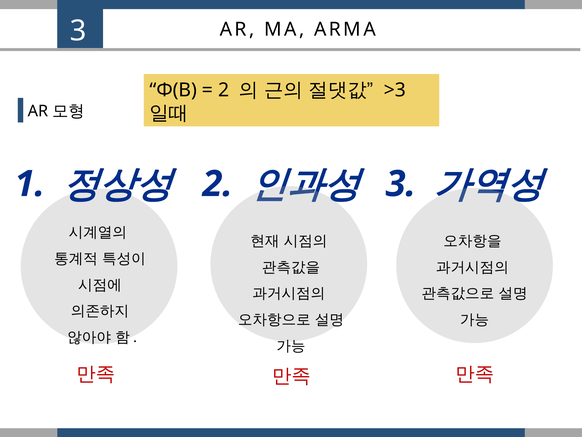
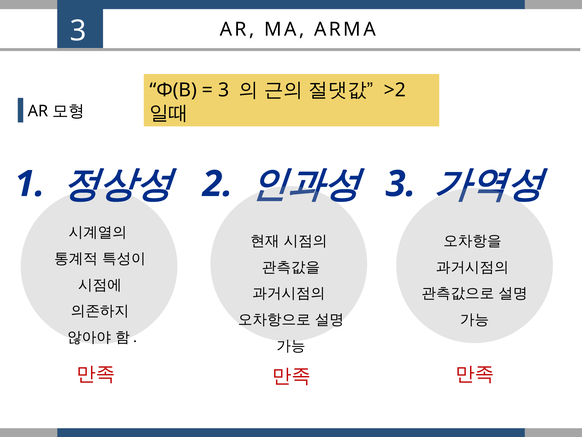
2: 2 -> 3 (224, 90)
>3: >3 -> >2 (395, 90)
